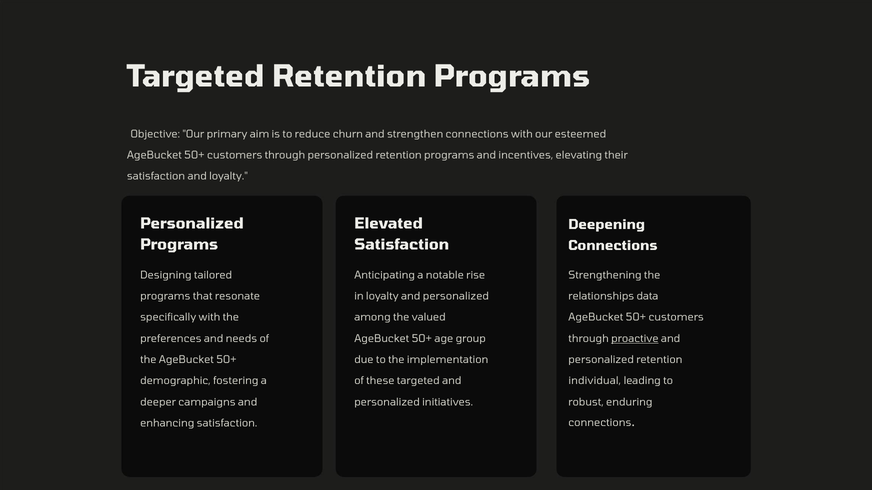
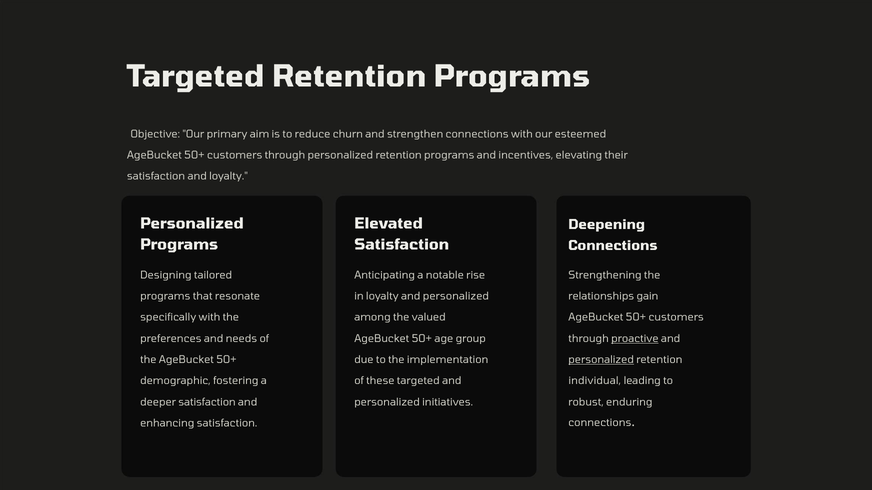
data: data -> gain (647, 297)
personalized underline: none -> present (601, 360)
deeper campaigns: campaigns -> satisfaction (207, 403)
